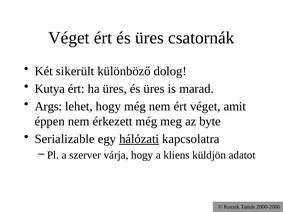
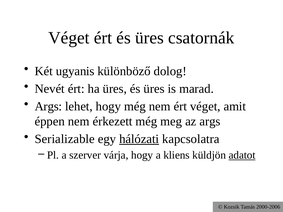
sikerült: sikerült -> ugyanis (75, 71)
Kutya: Kutya -> Nevét (50, 89)
az byte: byte -> args (210, 121)
adatot underline: none -> present (242, 155)
